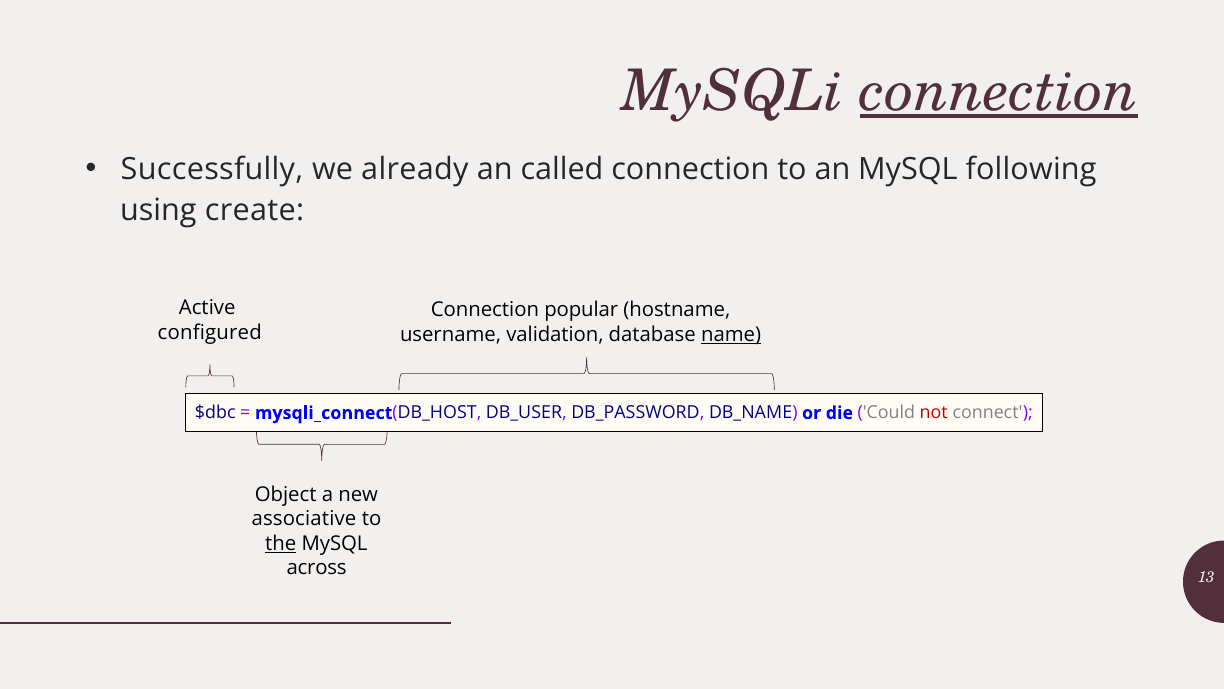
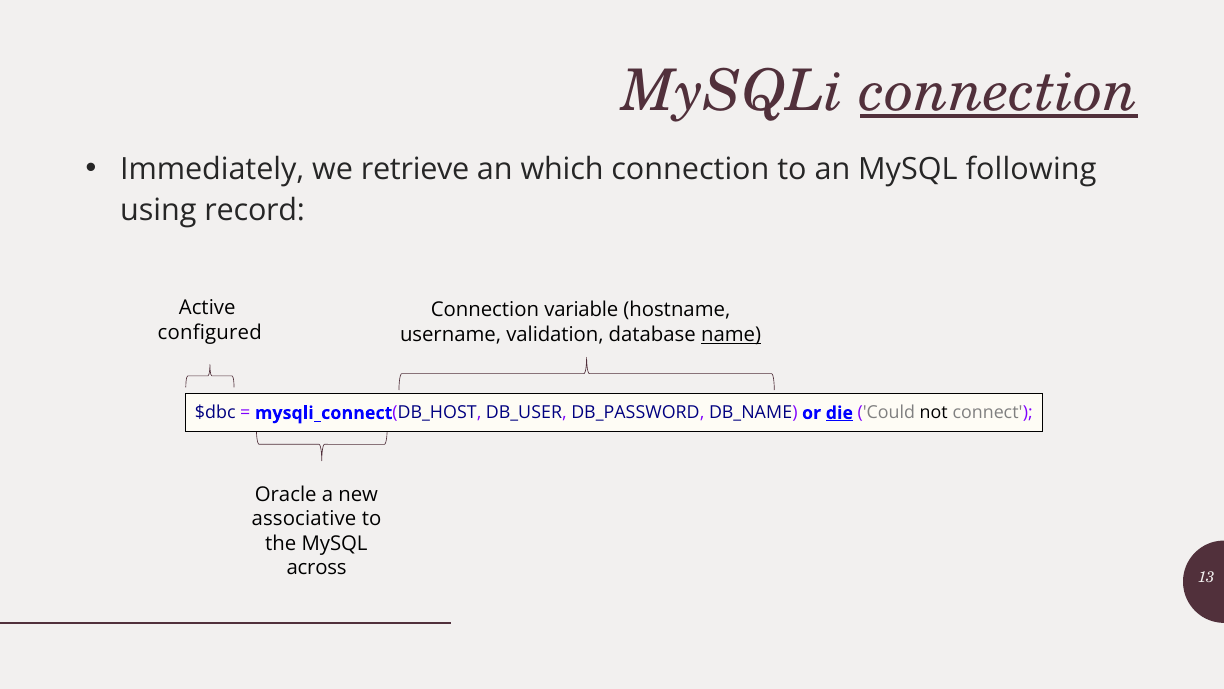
Successfully: Successfully -> Immediately (212, 169)
already: already -> retrieve (415, 169)
called: called -> which (562, 169)
create: create -> record (255, 210)
popular: popular -> variable (581, 310)
die underline: none -> present (839, 413)
not colour: red -> black (934, 413)
Object: Object -> Oracle (286, 494)
the underline: present -> none (281, 543)
